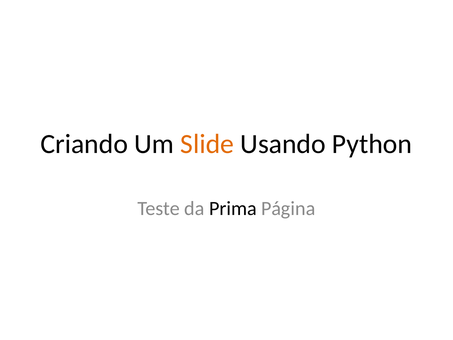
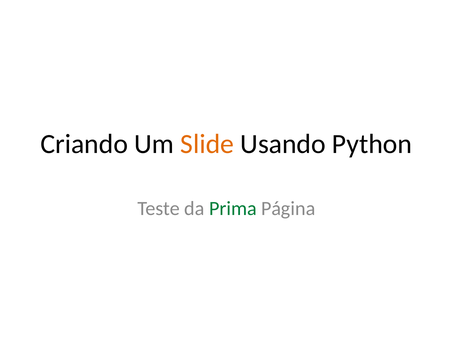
Prima colour: black -> green (233, 208)
